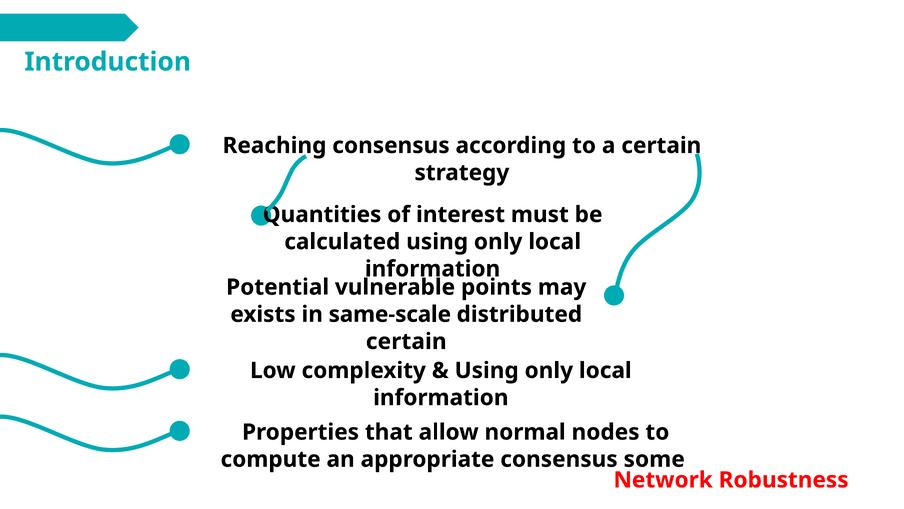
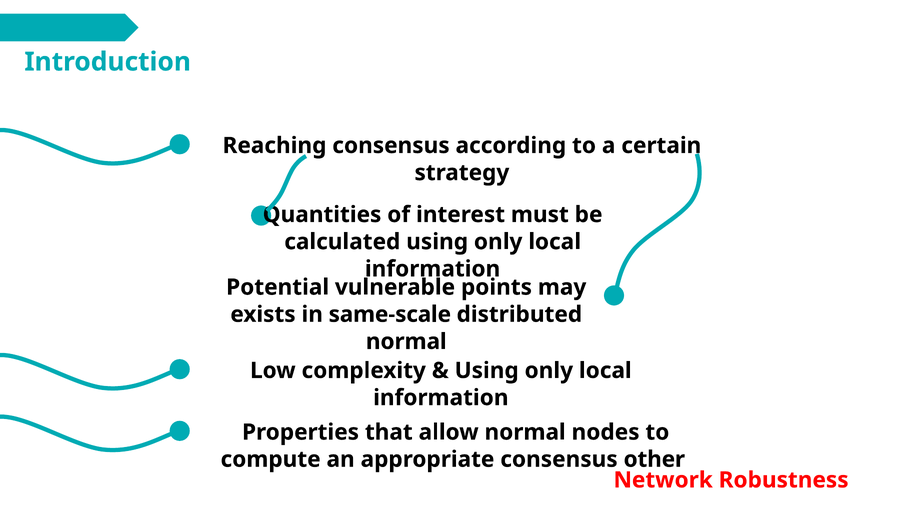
certain: certain -> normal (406, 341)
some: some -> other (654, 459)
